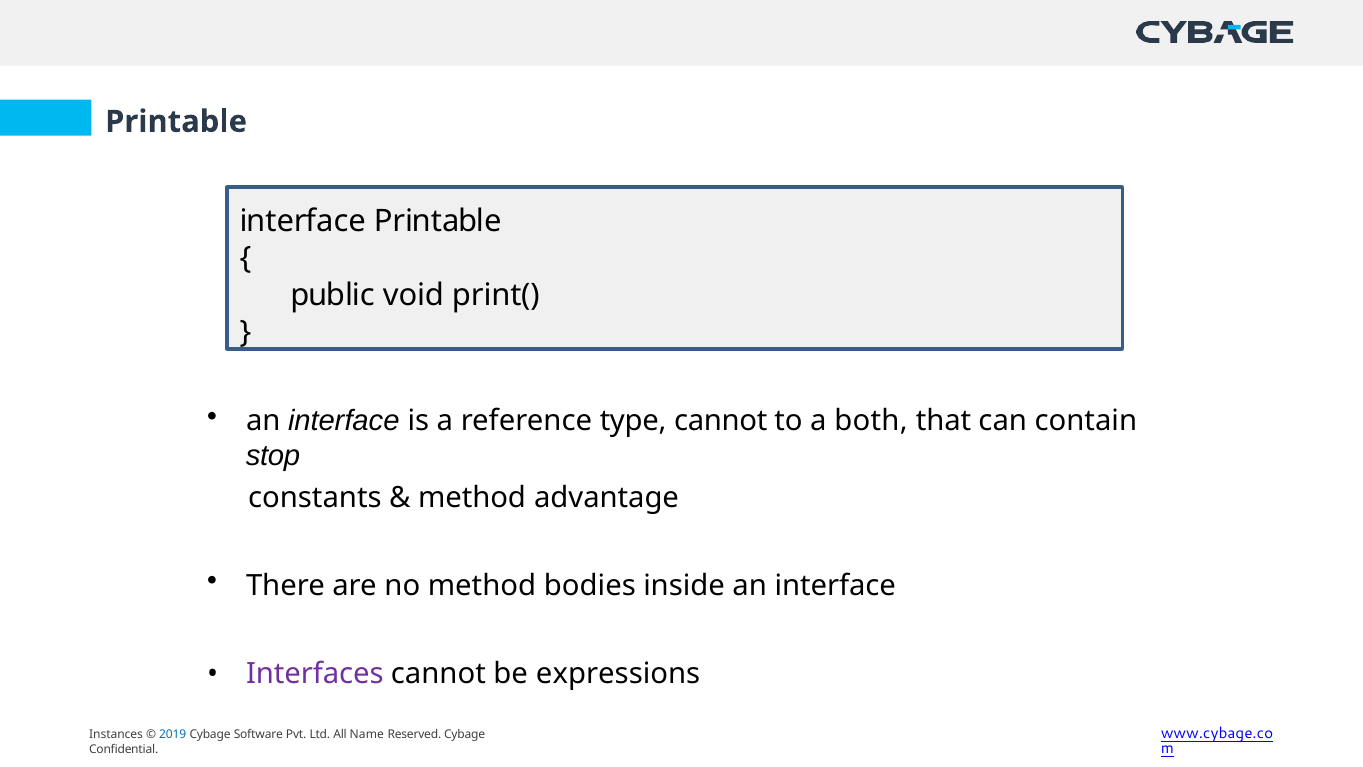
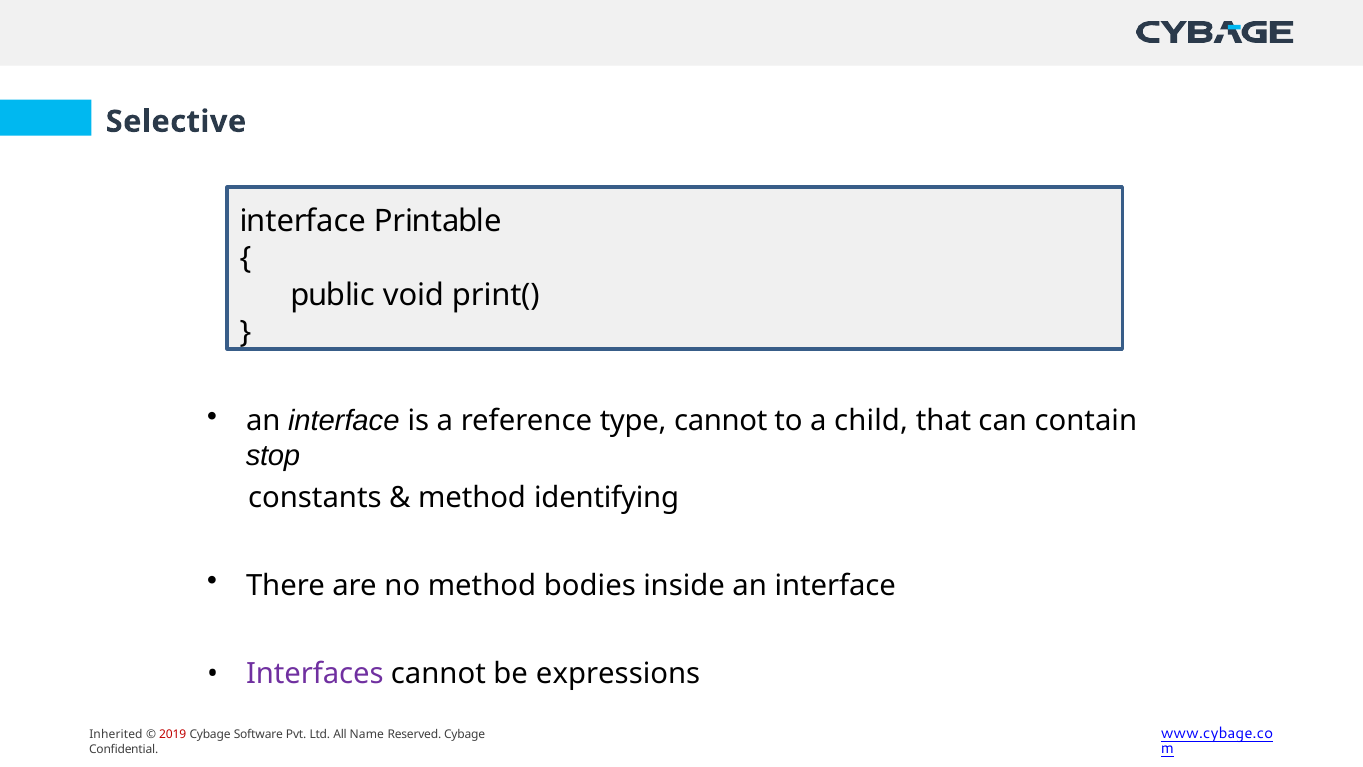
Printable: Printable -> Selective (176, 122)
both: both -> child (871, 421)
advantage: advantage -> identifying (607, 498)
Instances: Instances -> Inherited (116, 735)
2019 colour: blue -> red (173, 735)
